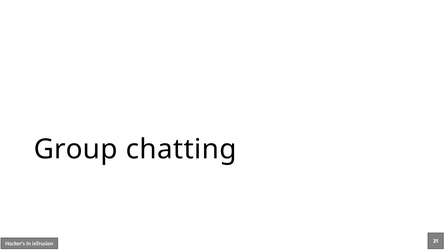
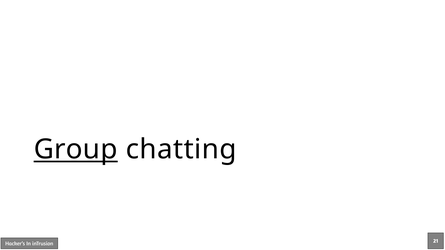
Group underline: none -> present (76, 150)
